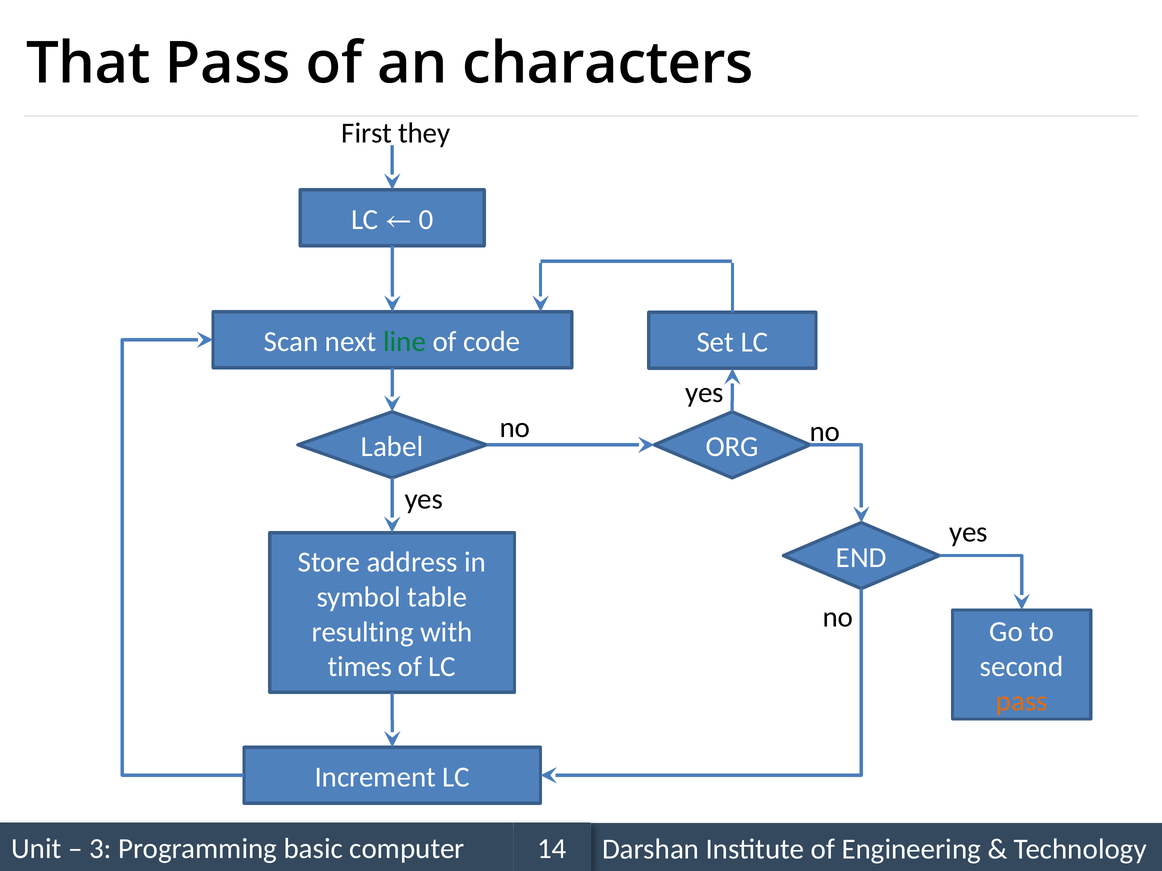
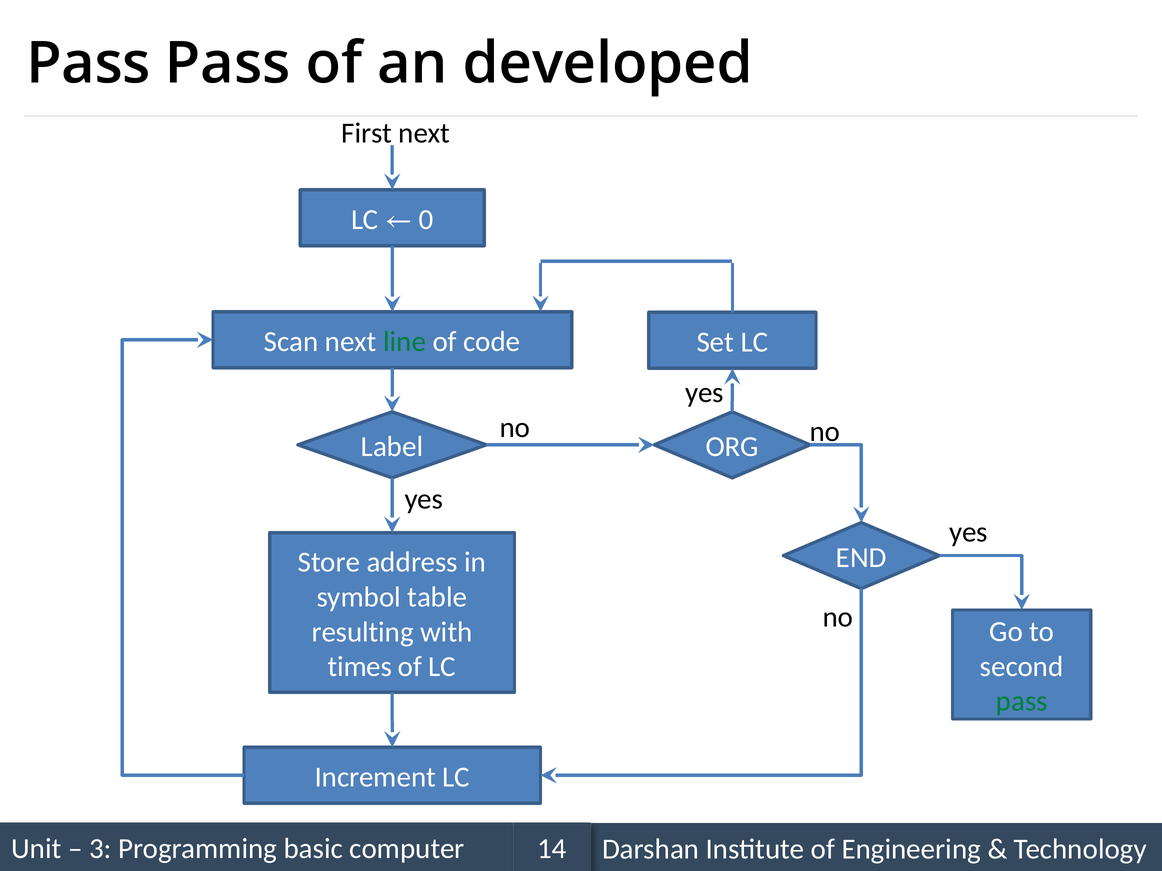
That: That -> Pass (88, 64)
characters: characters -> developed (608, 64)
First they: they -> next (424, 133)
pass colour: orange -> green (1022, 702)
